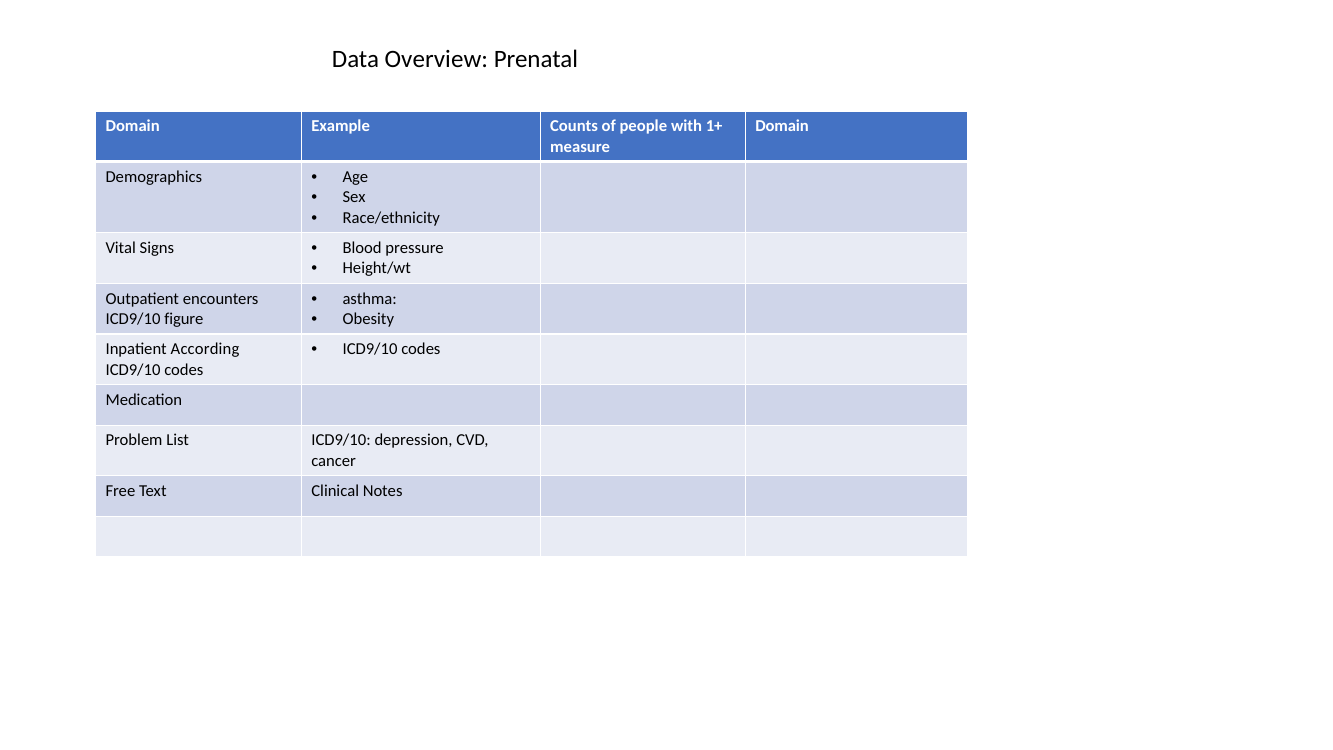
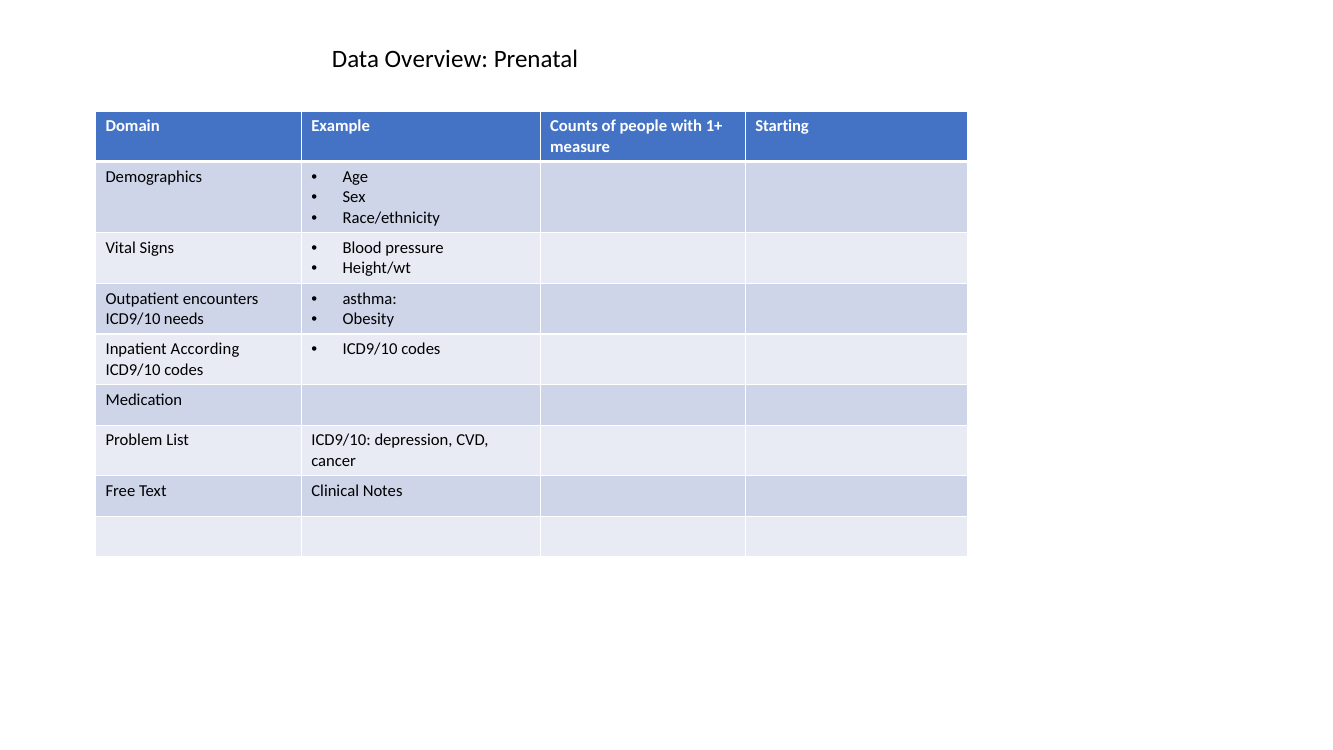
Domain: Domain -> Starting (782, 126)
figure: figure -> needs (184, 319)
